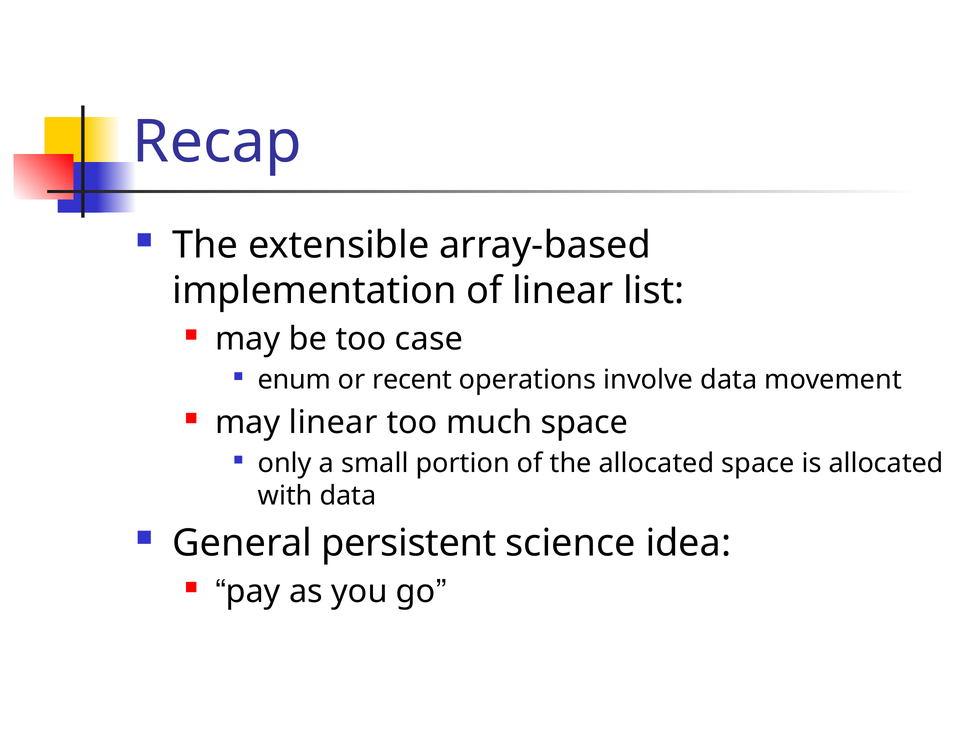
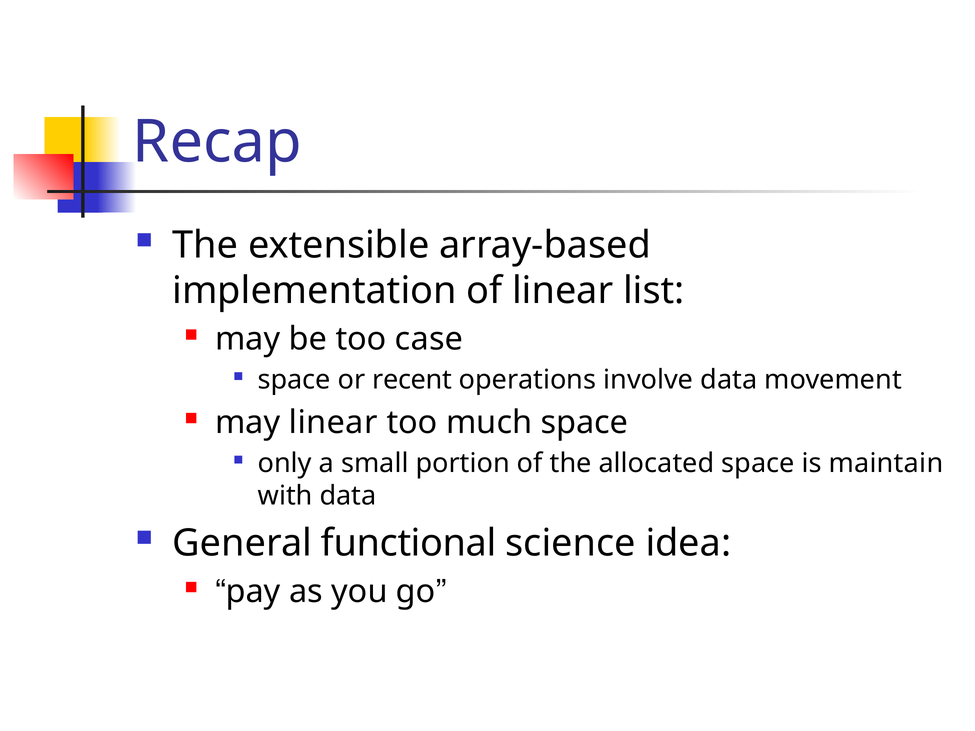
enum: enum -> space (294, 380)
is allocated: allocated -> maintain (886, 464)
persistent: persistent -> functional (409, 543)
